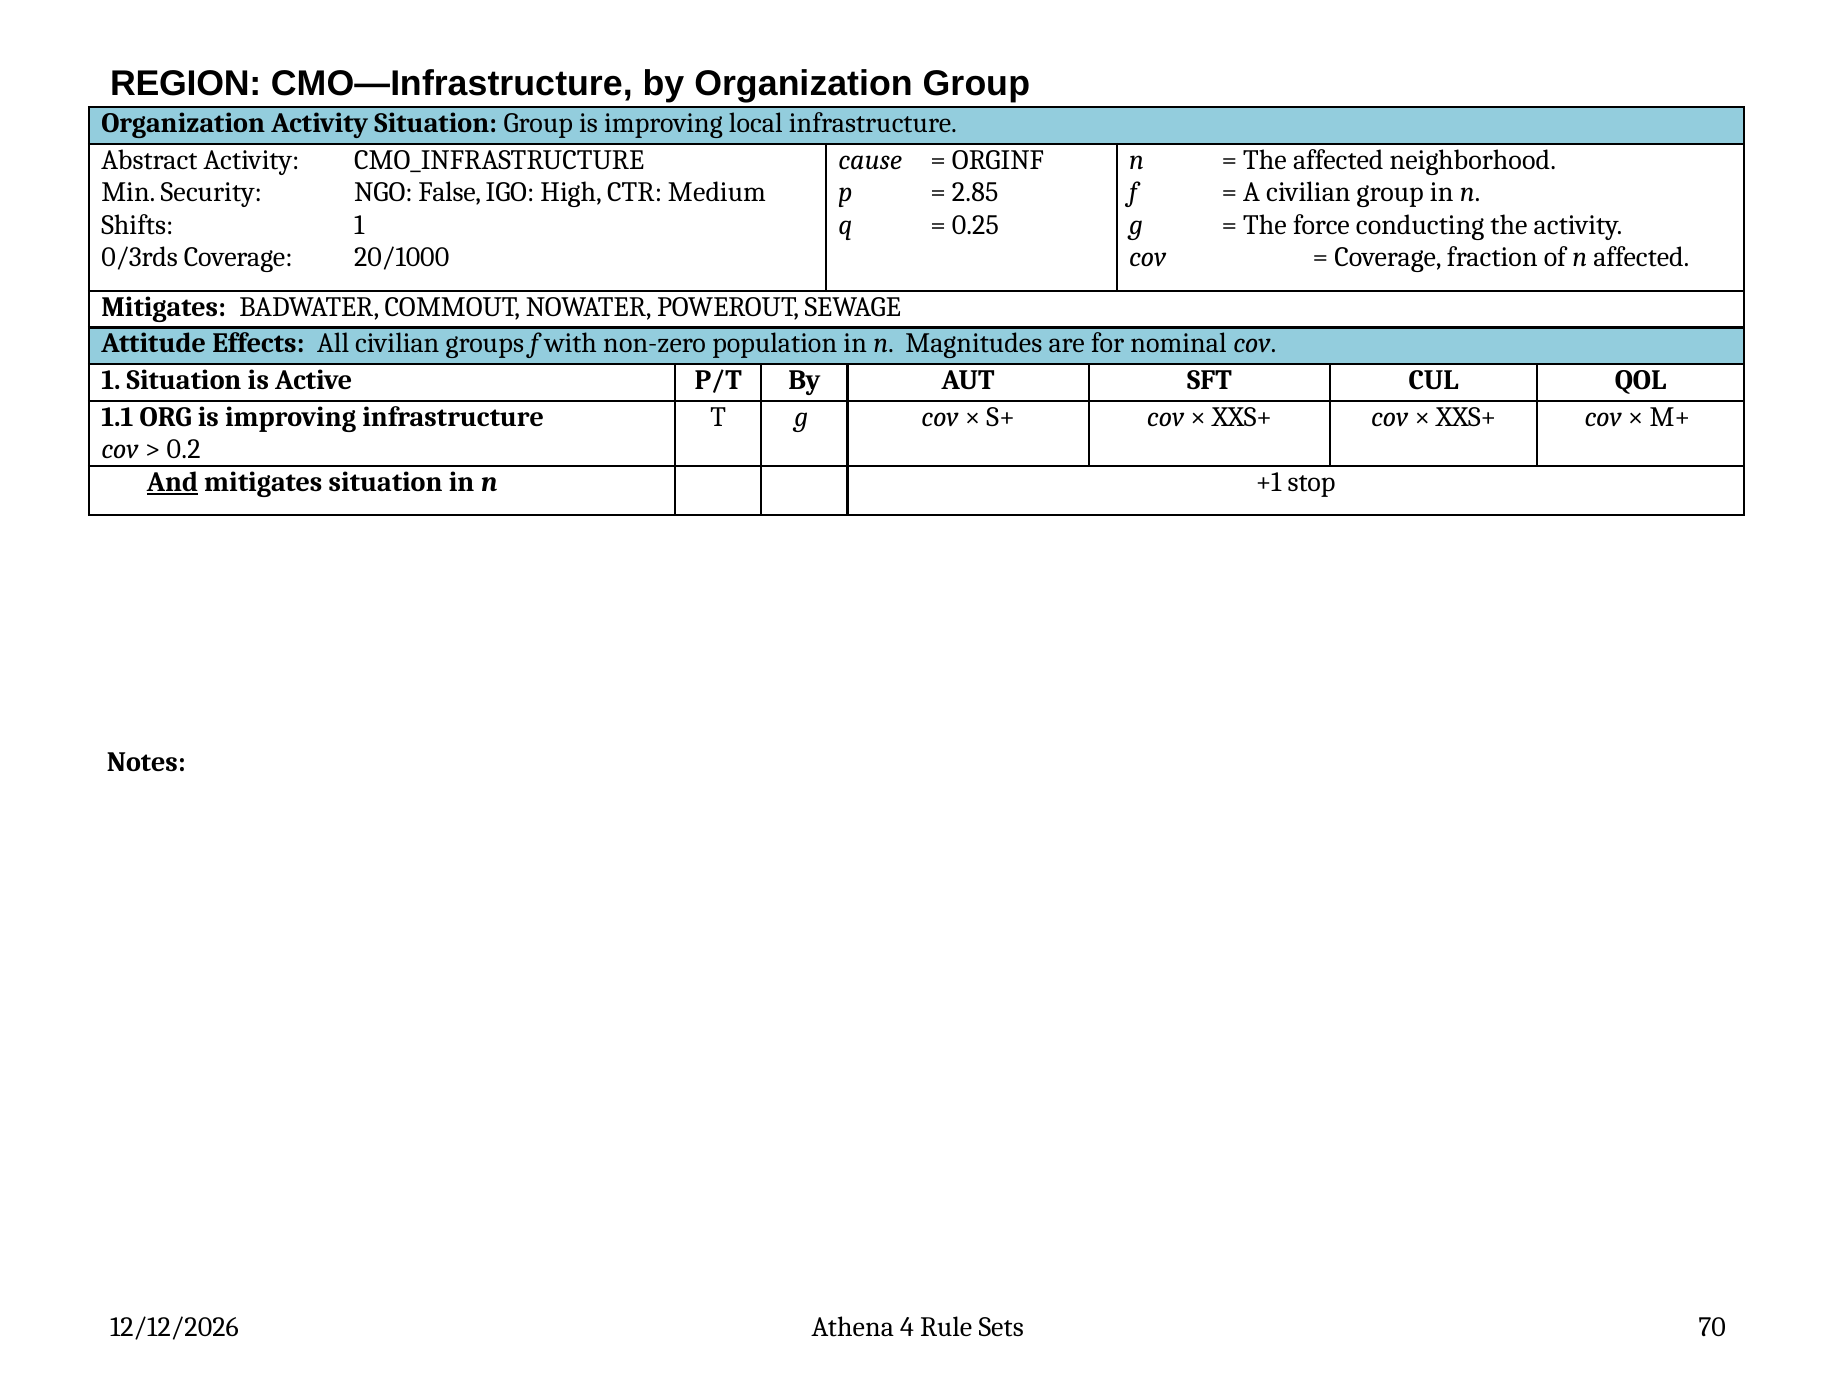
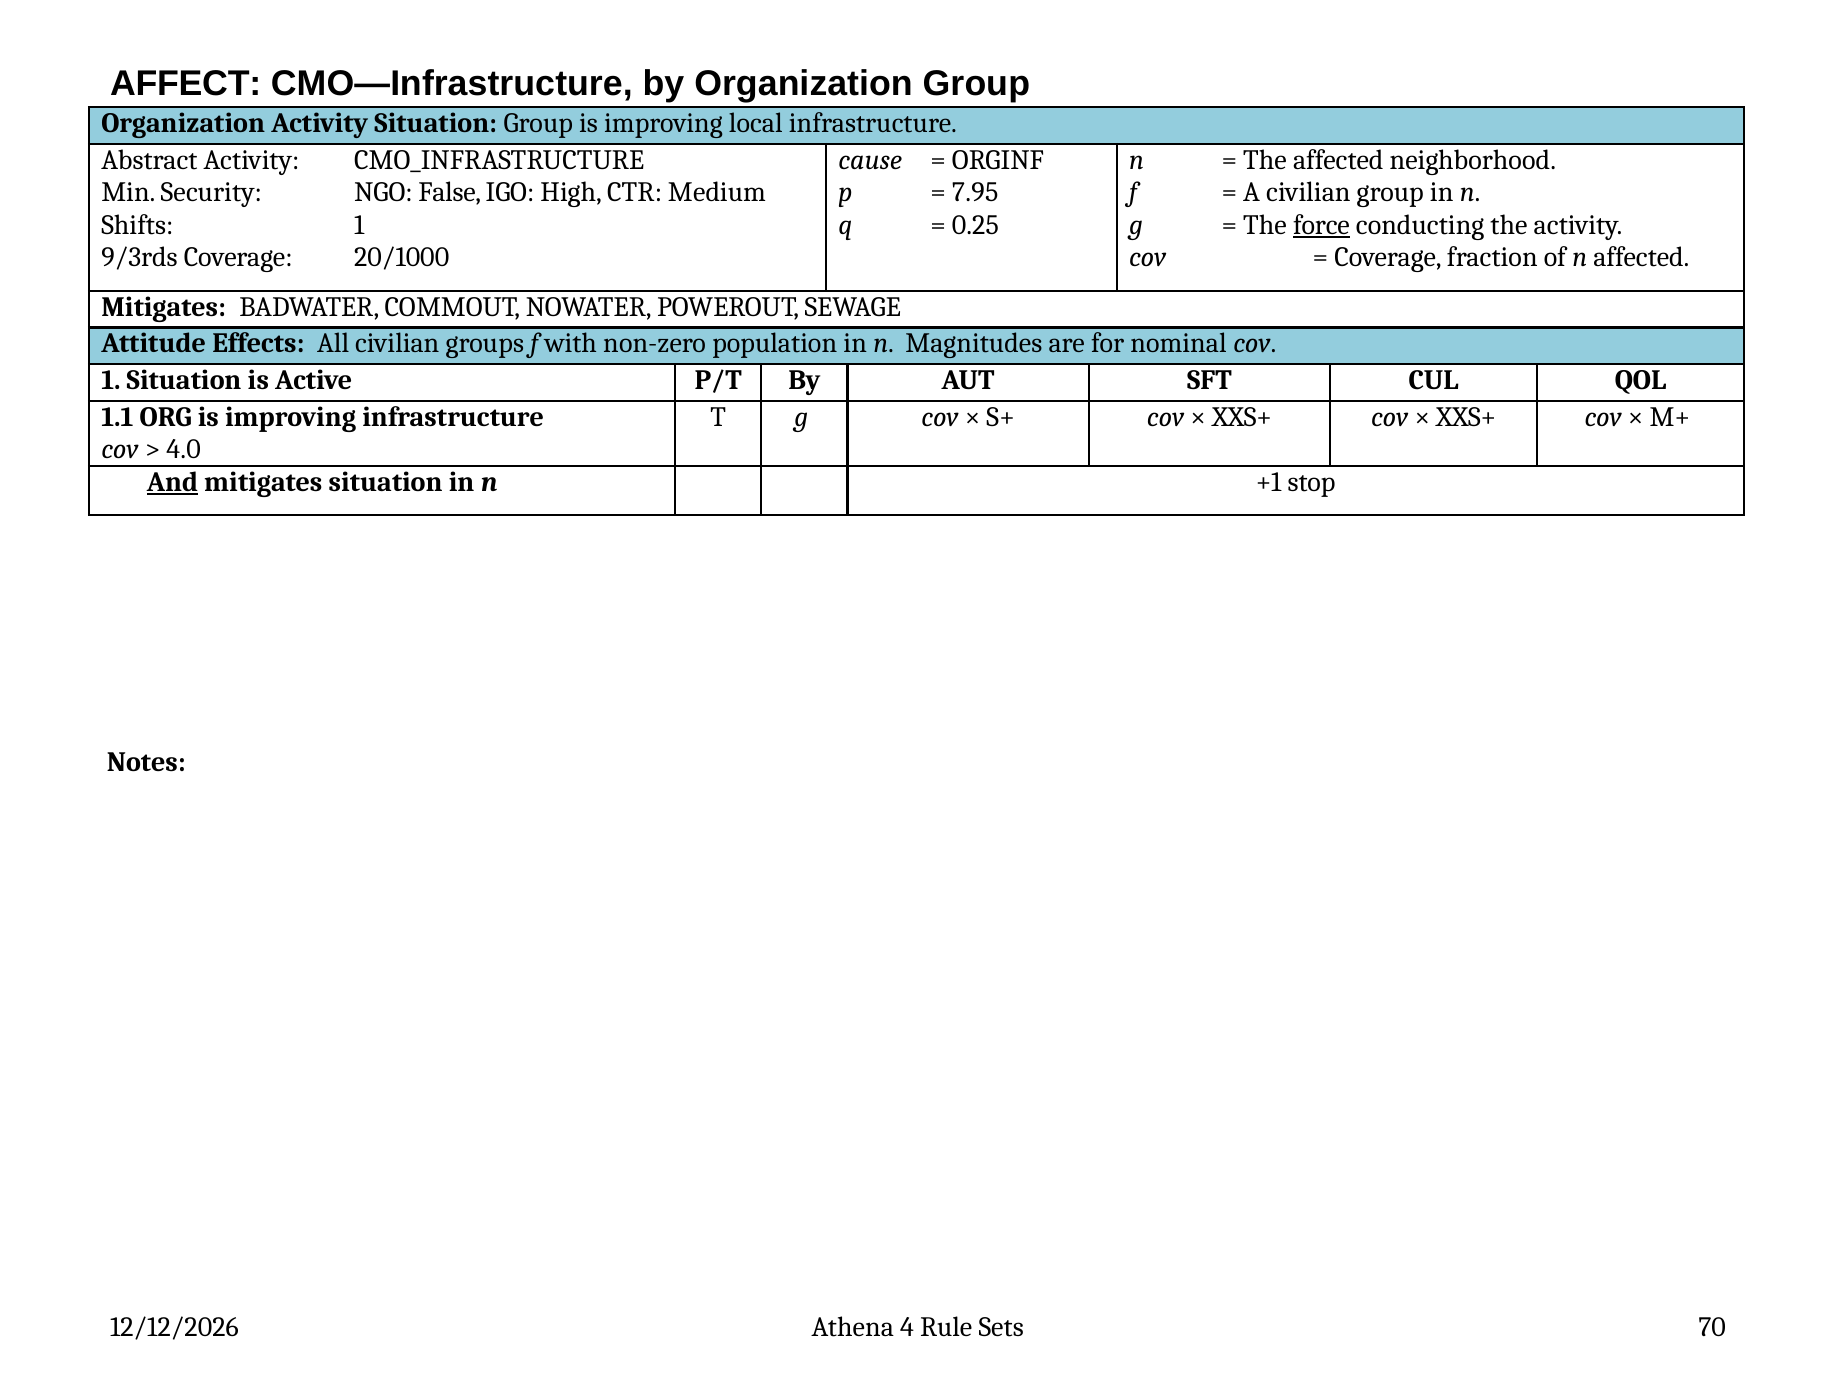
REGION: REGION -> AFFECT (186, 84)
2.85: 2.85 -> 7.95 (975, 192)
force underline: none -> present (1321, 225)
0/3rds: 0/3rds -> 9/3rds (139, 257)
0.2: 0.2 -> 4.0 (184, 449)
